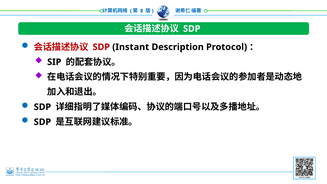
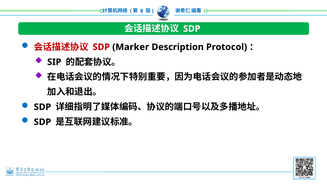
Instant: Instant -> Marker (131, 47)
